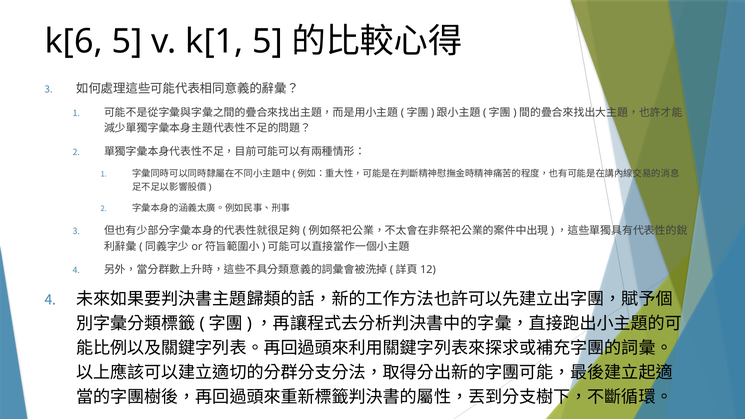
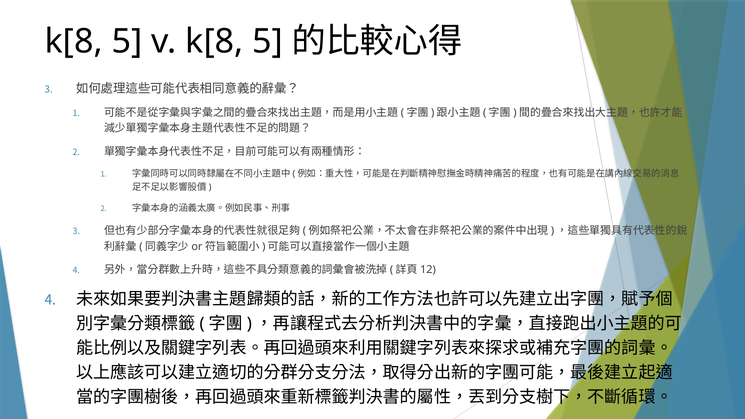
k[6: k[6 -> k[8 (74, 41)
v k[1: k[1 -> k[8 (214, 41)
